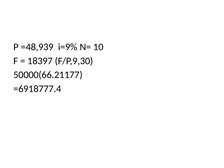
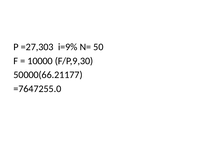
=48,939: =48,939 -> =27,303 (37, 47)
10: 10 -> 50 (98, 47)
18397: 18397 -> 10000 (40, 61)
=6918777.4: =6918777.4 -> =7647255.0 (37, 89)
